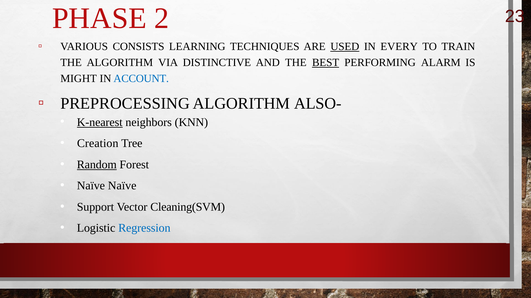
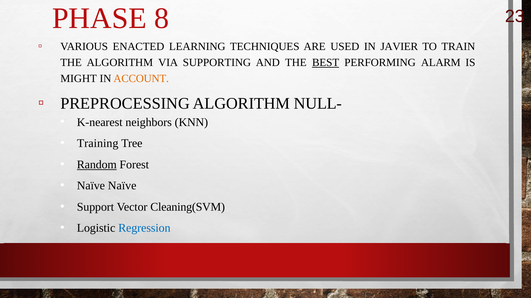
2: 2 -> 8 (162, 18)
CONSISTS: CONSISTS -> ENACTED (138, 47)
USED underline: present -> none (345, 47)
EVERY: EVERY -> JAVIER (399, 47)
DISTINCTIVE: DISTINCTIVE -> SUPPORTING (217, 63)
ACCOUNT colour: blue -> orange (141, 79)
ALSO-: ALSO- -> NULL- (318, 104)
K-nearest underline: present -> none (100, 122)
Creation: Creation -> Training (98, 144)
